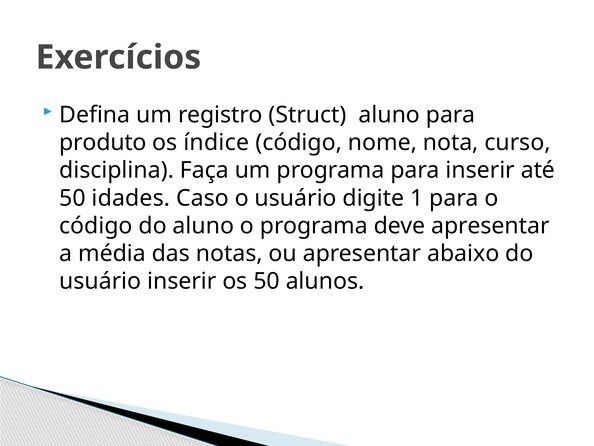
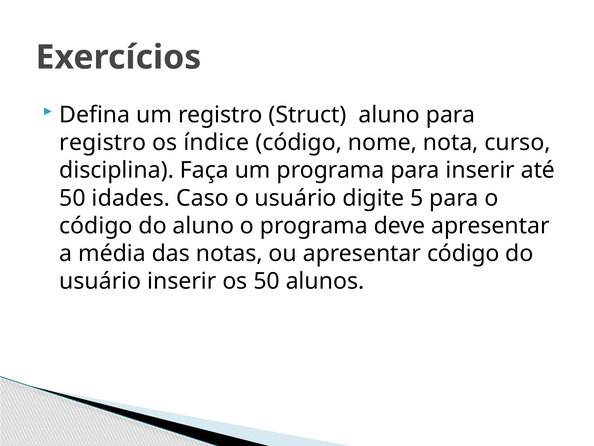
produto: produto -> registro (103, 142)
1: 1 -> 5 (417, 198)
apresentar abaixo: abaixo -> código (463, 253)
